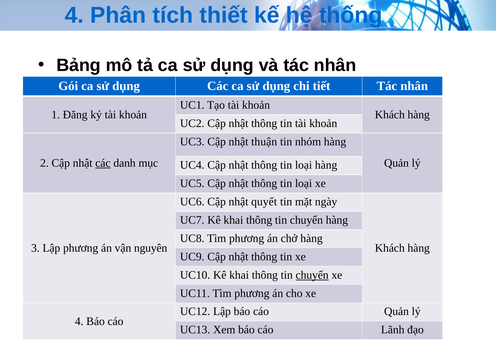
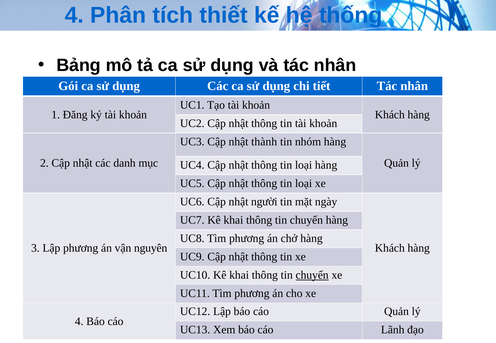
thuận: thuận -> thành (264, 142)
các underline: present -> none (103, 163)
quyết: quyết -> người (264, 202)
